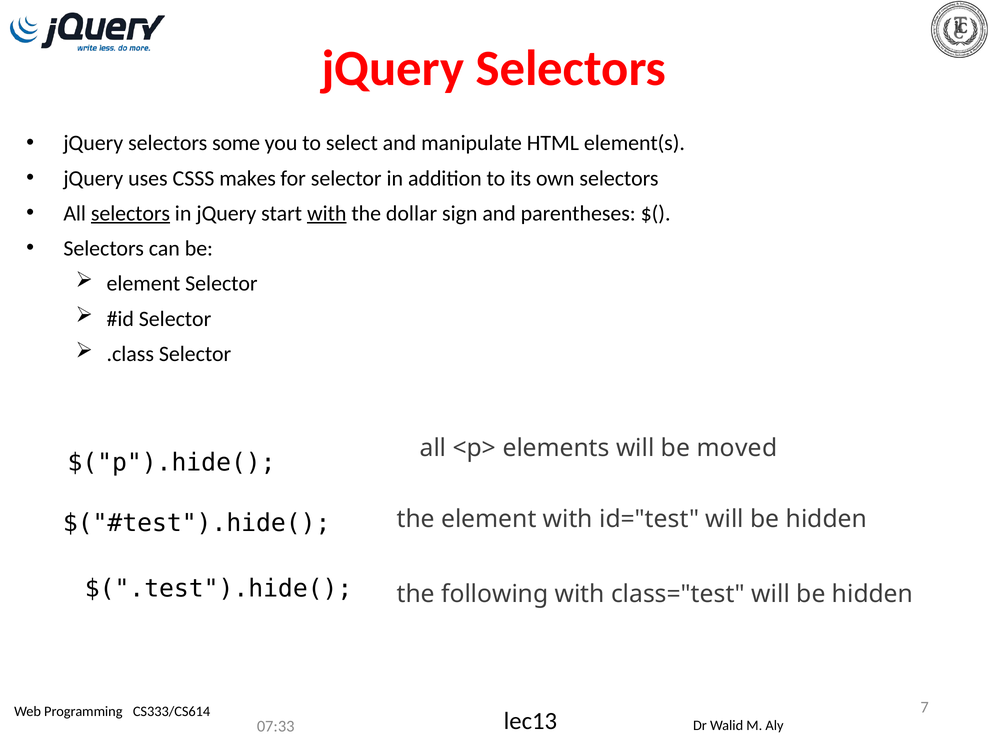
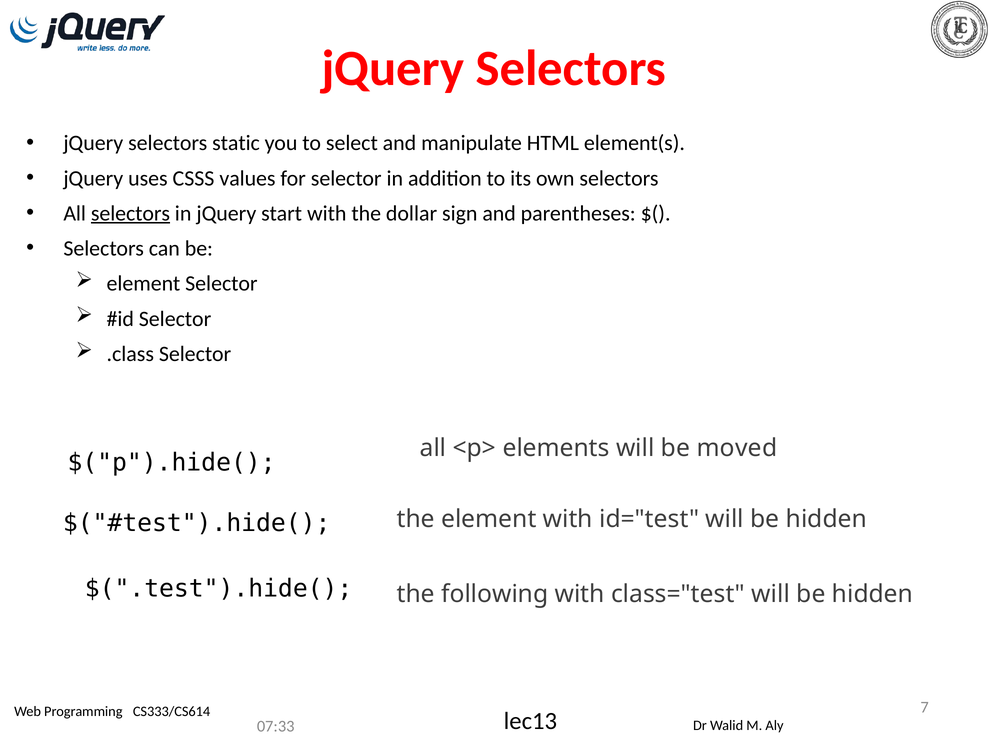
some: some -> static (236, 143)
makes: makes -> values (247, 178)
with underline: present -> none (327, 213)
